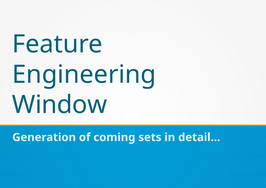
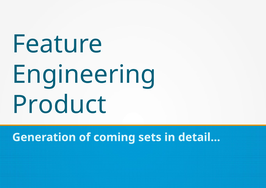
Window: Window -> Product (59, 105)
